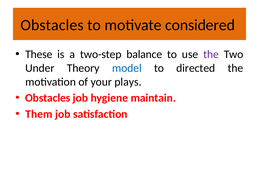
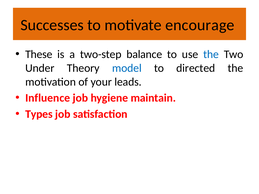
Obstacles: Obstacles -> Successes (52, 25)
considered: considered -> encourage (200, 25)
the colour: purple -> blue (211, 54)
plays: plays -> leads (128, 82)
Obstacles: Obstacles -> Influence (48, 98)
Them: Them -> Types (39, 114)
